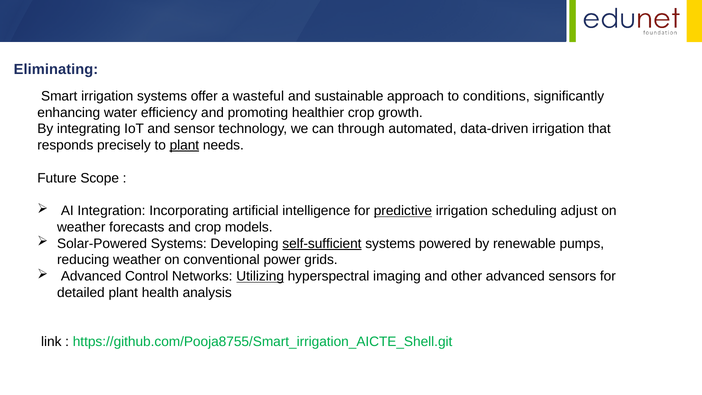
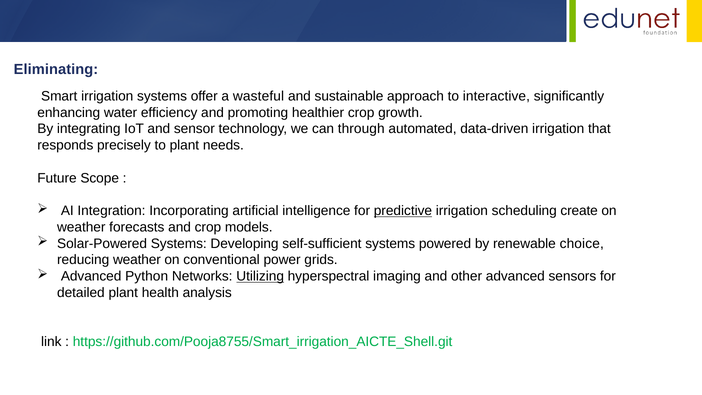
conditions: conditions -> interactive (496, 96)
plant underline: present -> none (184, 145)
adjust: adjust -> create (579, 211)
self-sufficient underline: present -> none (322, 243)
pumps: pumps -> choice (582, 243)
Control: Control -> Python (147, 276)
